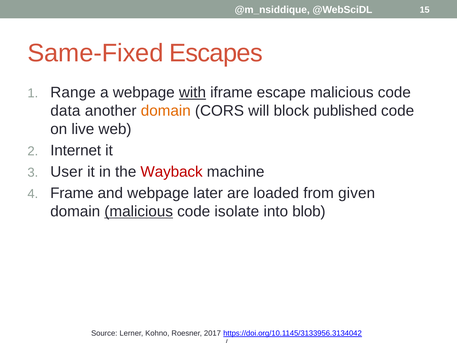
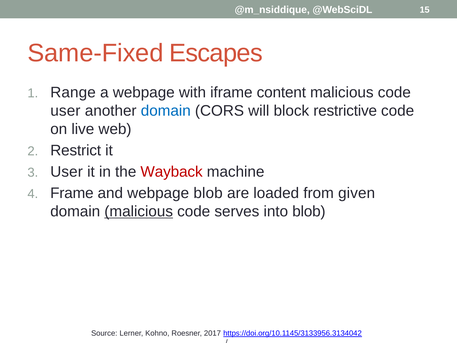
with underline: present -> none (192, 92)
escape: escape -> content (281, 92)
data: data -> user (65, 111)
domain colour: orange -> blue (166, 111)
published: published -> restrictive (345, 111)
Internet: Internet -> Restrict (76, 150)
webpage later: later -> blob (208, 193)
isolate: isolate -> serves (237, 211)
